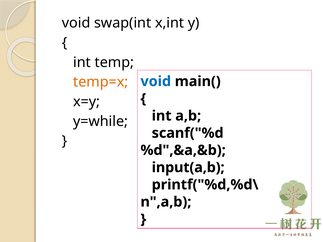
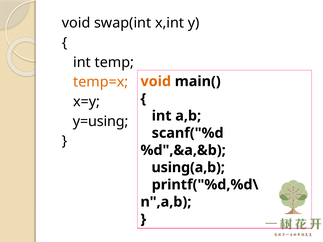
void colour: blue -> orange (156, 81)
y=while: y=while -> y=using (101, 121)
input(a,b: input(a,b -> using(a,b (188, 168)
